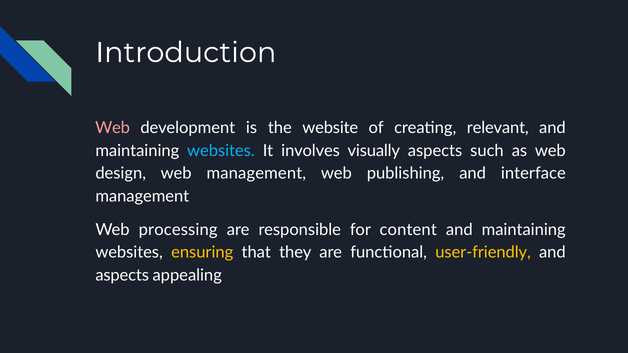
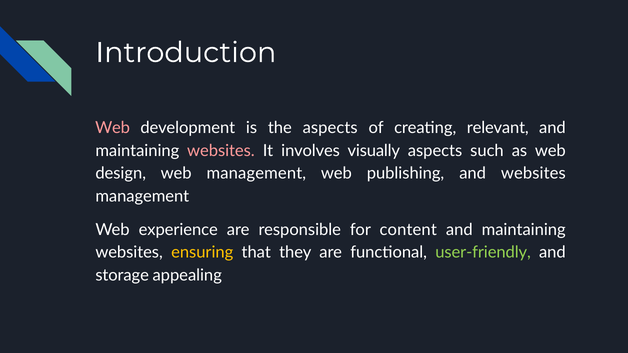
the website: website -> aspects (330, 128)
websites colour: light blue -> pink (221, 151)
and interface: interface -> websites (533, 174)
processing: processing -> experience (178, 230)
user-friendly colour: yellow -> light green (483, 253)
aspects: aspects -> storage (122, 275)
